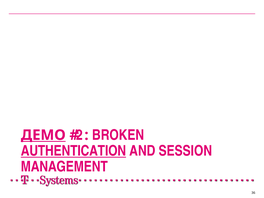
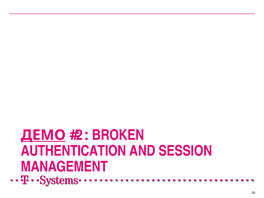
AUTHENTICATION underline: present -> none (74, 151)
